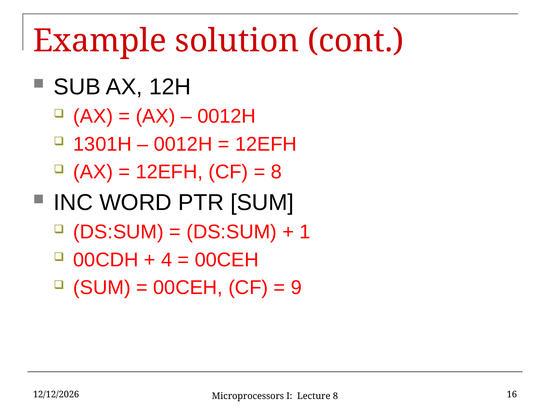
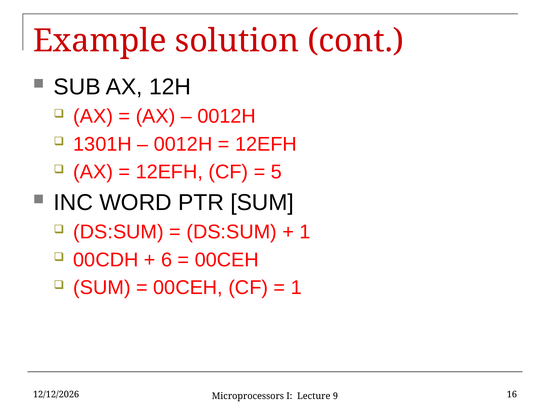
8: 8 -> 5 (276, 172)
4: 4 -> 6 (167, 259)
9: 9 -> 1 (296, 287)
Lecture 8: 8 -> 9 (335, 396)
